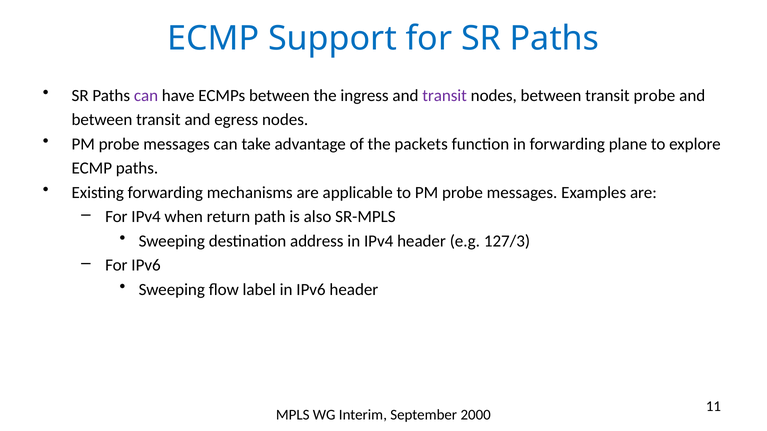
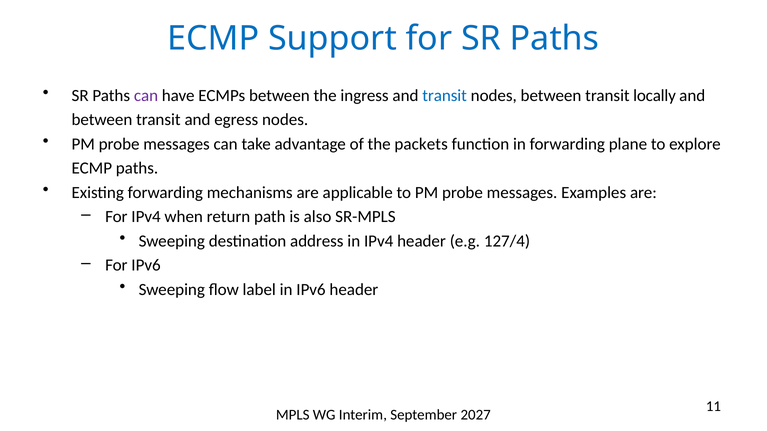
transit colour: purple -> blue (445, 96)
transit probe: probe -> locally (655, 96)
127/3: 127/3 -> 127/4 (507, 241)
2000: 2000 -> 2027 (476, 415)
